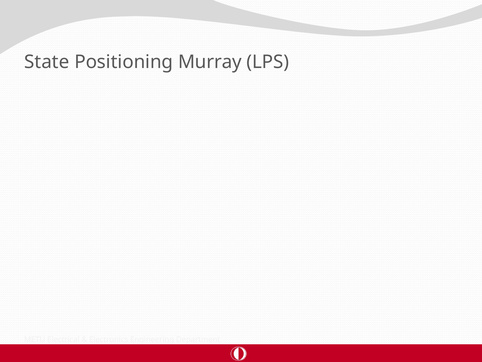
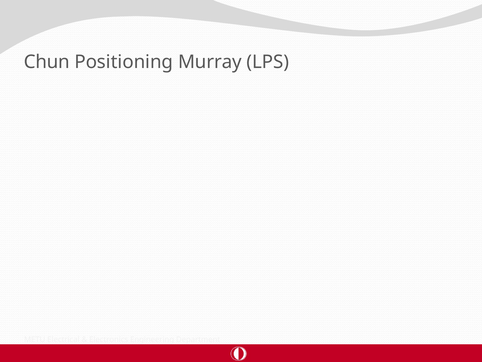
State: State -> Chun (47, 62)
